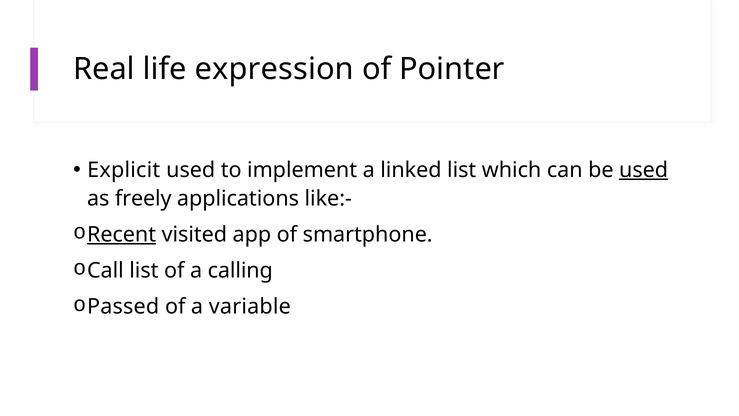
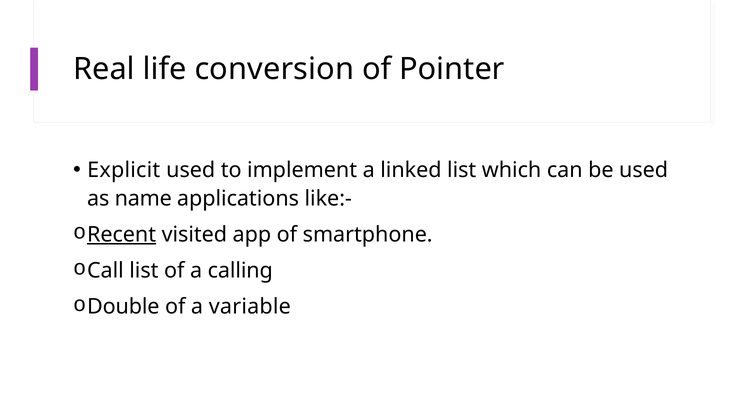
expression: expression -> conversion (274, 69)
used underline: present -> none (644, 170)
freely: freely -> name (143, 198)
Passed: Passed -> Double (123, 307)
